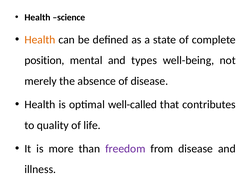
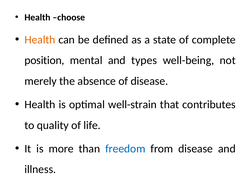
science: science -> choose (69, 17)
well-called: well-called -> well-strain (132, 105)
freedom colour: purple -> blue (125, 149)
